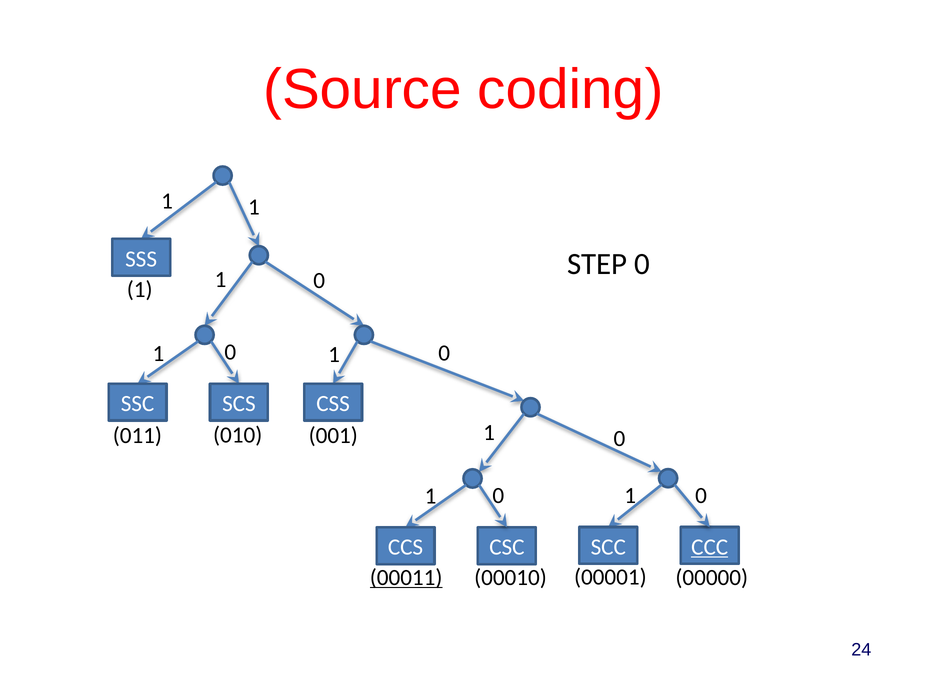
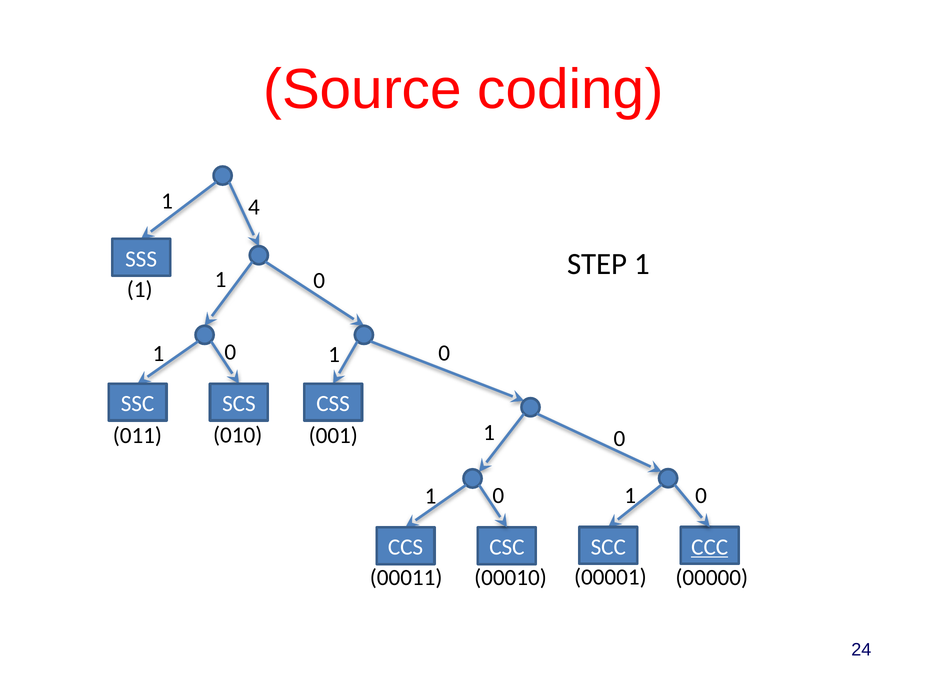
1: 1 -> 4 (254, 207)
STEP 0: 0 -> 1 (642, 264)
00011 underline: present -> none (406, 578)
